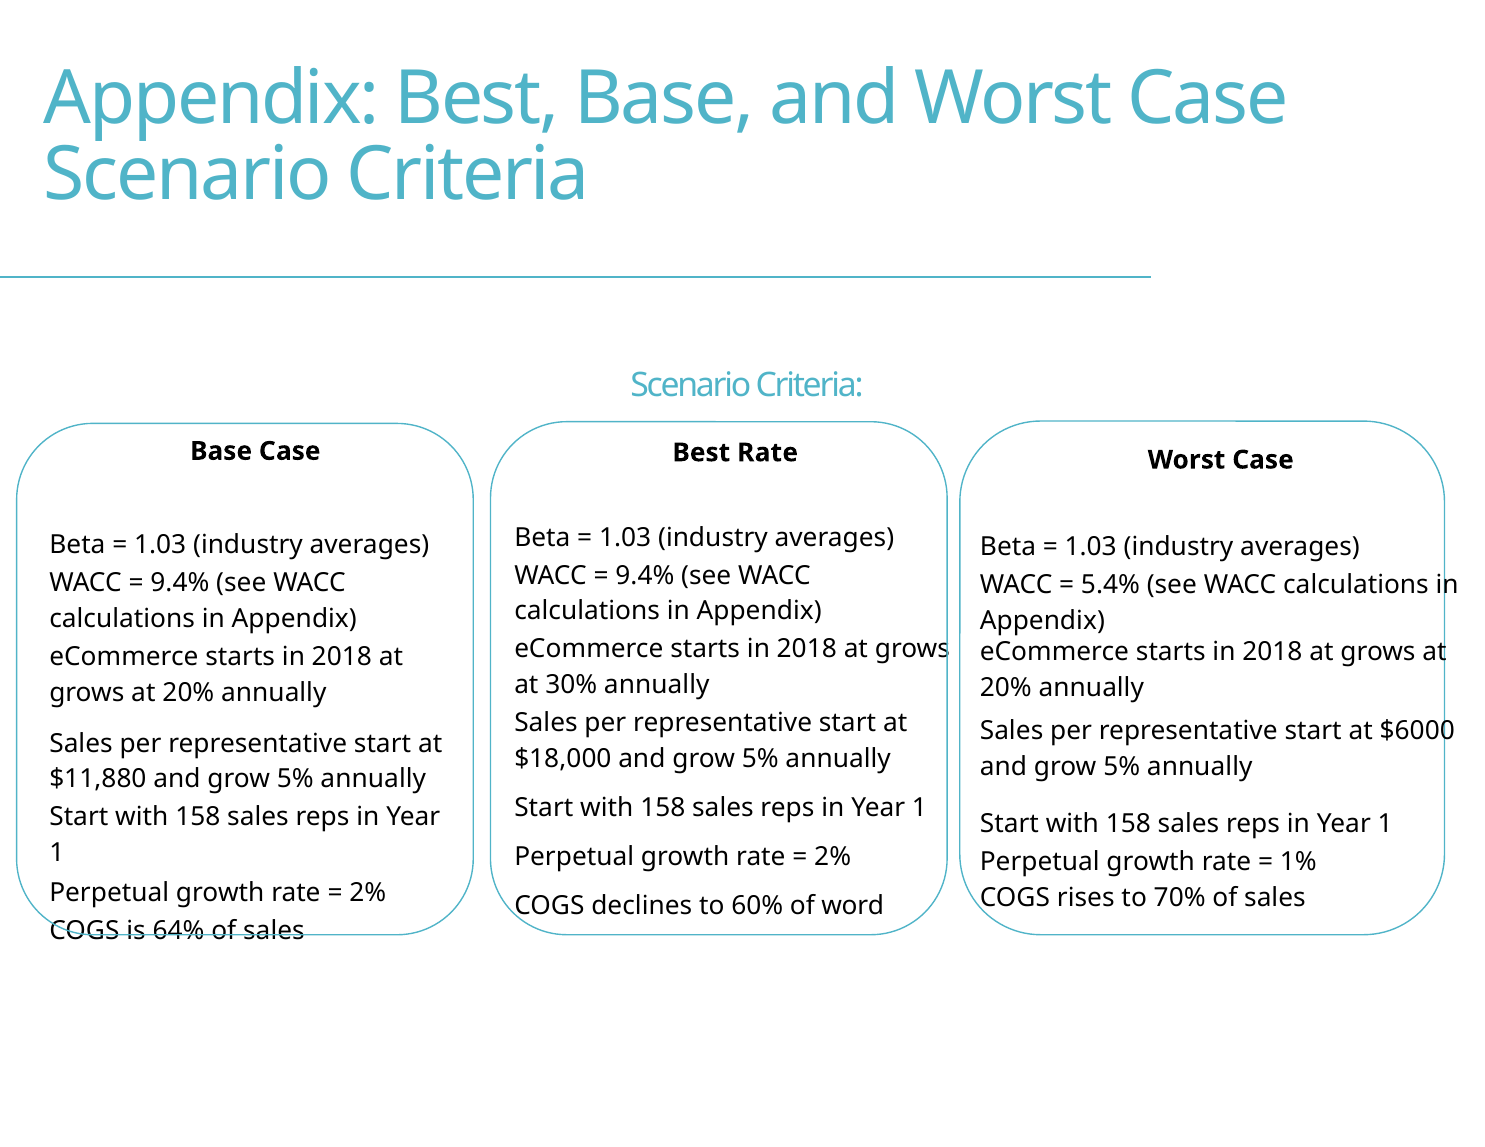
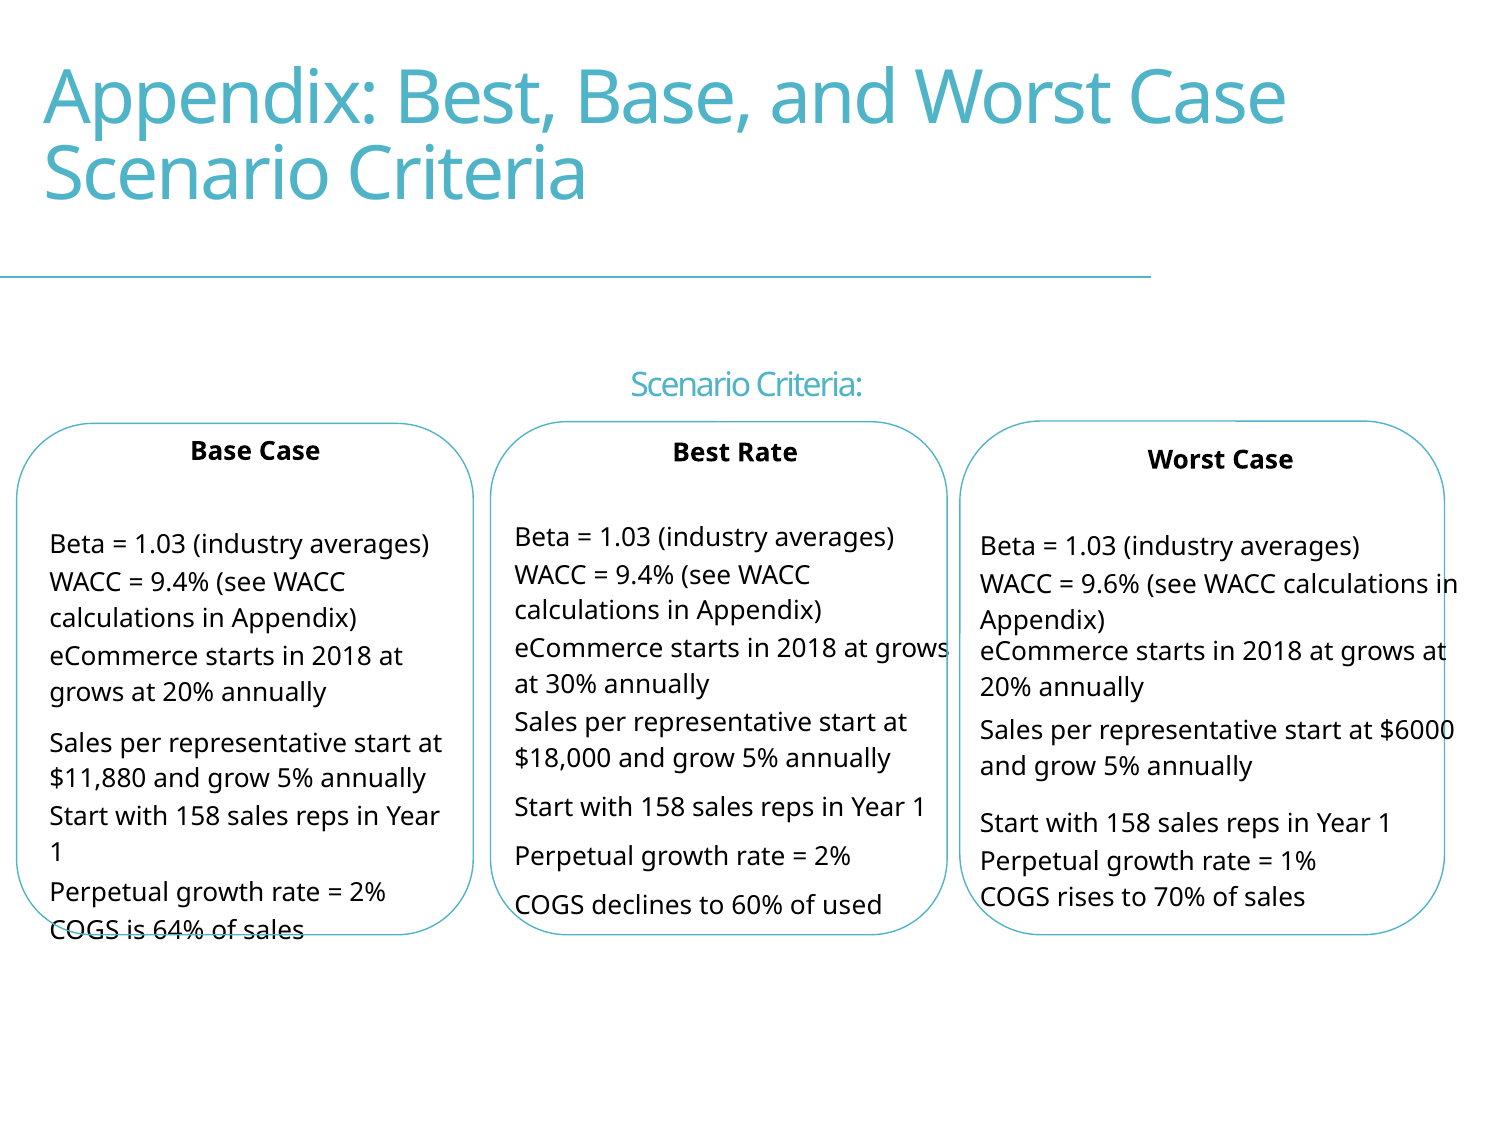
5.4%: 5.4% -> 9.6% (1110, 585)
word: word -> used (852, 906)
